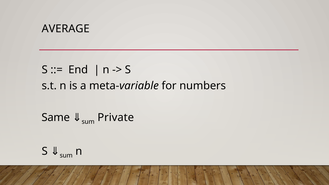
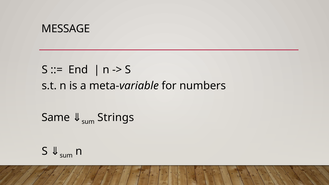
AVERAGE: AVERAGE -> MESSAGE (66, 29)
Private: Private -> Strings (116, 118)
